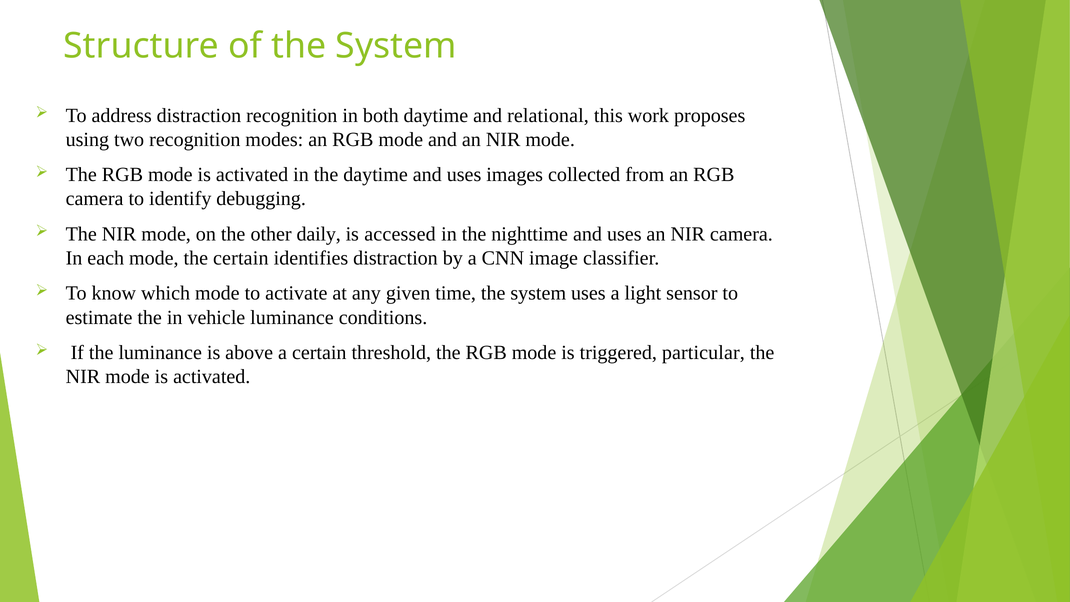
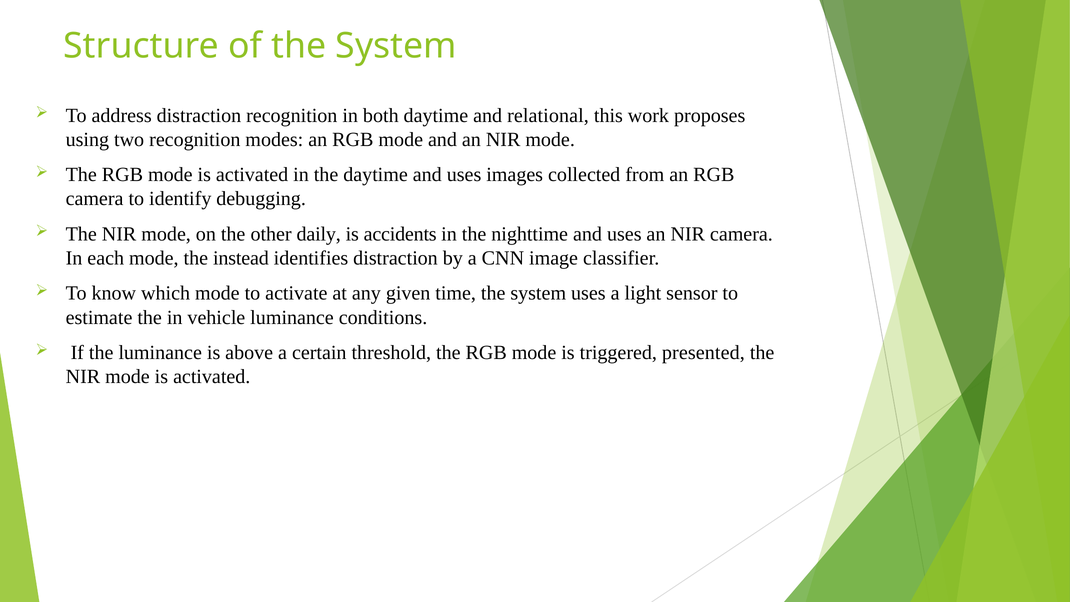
accessed: accessed -> accidents (400, 234)
the certain: certain -> instead (241, 258)
particular: particular -> presented (703, 353)
